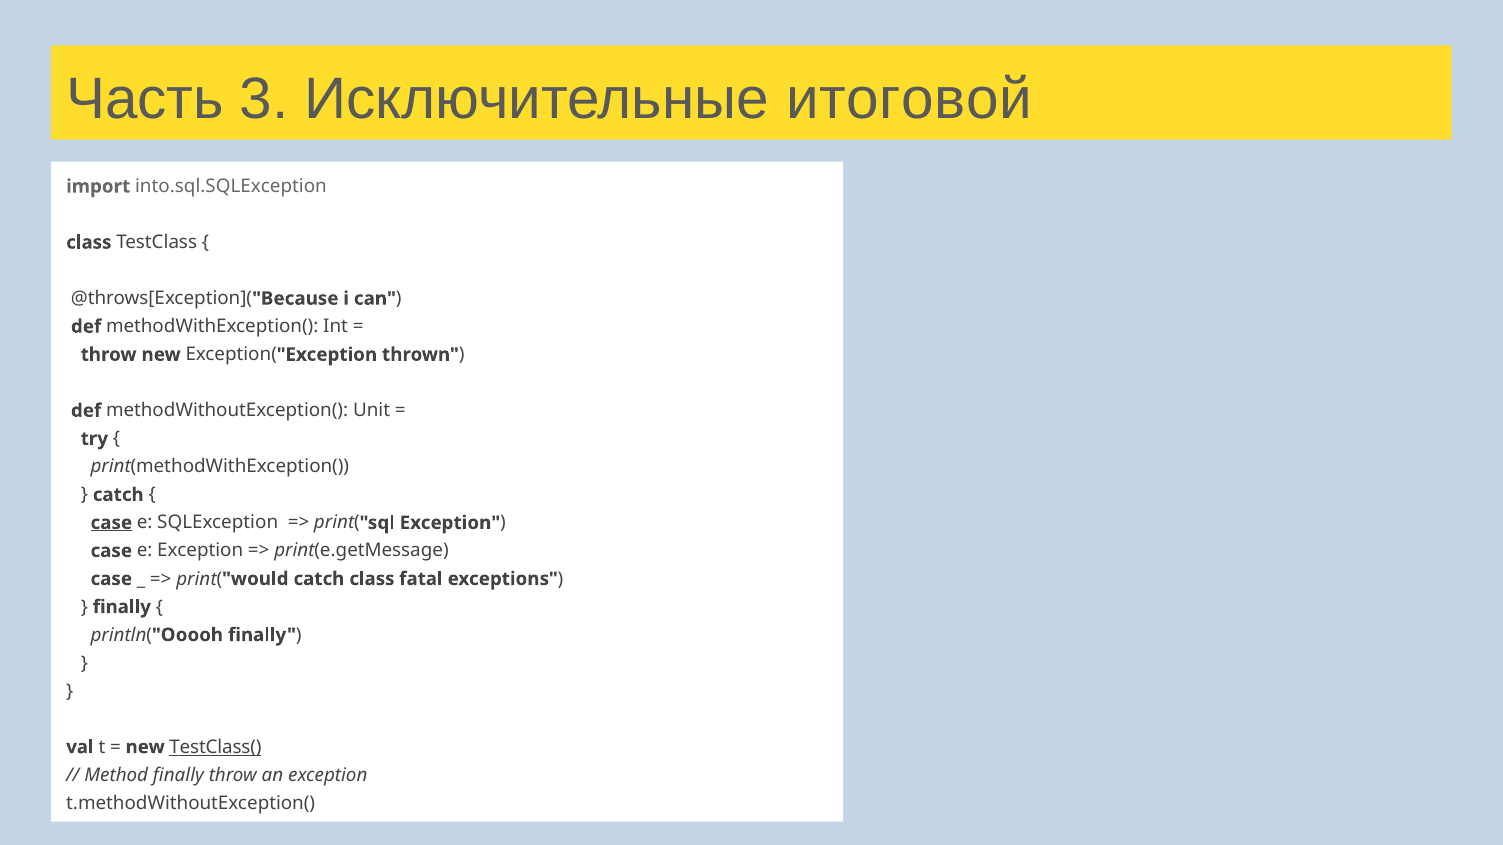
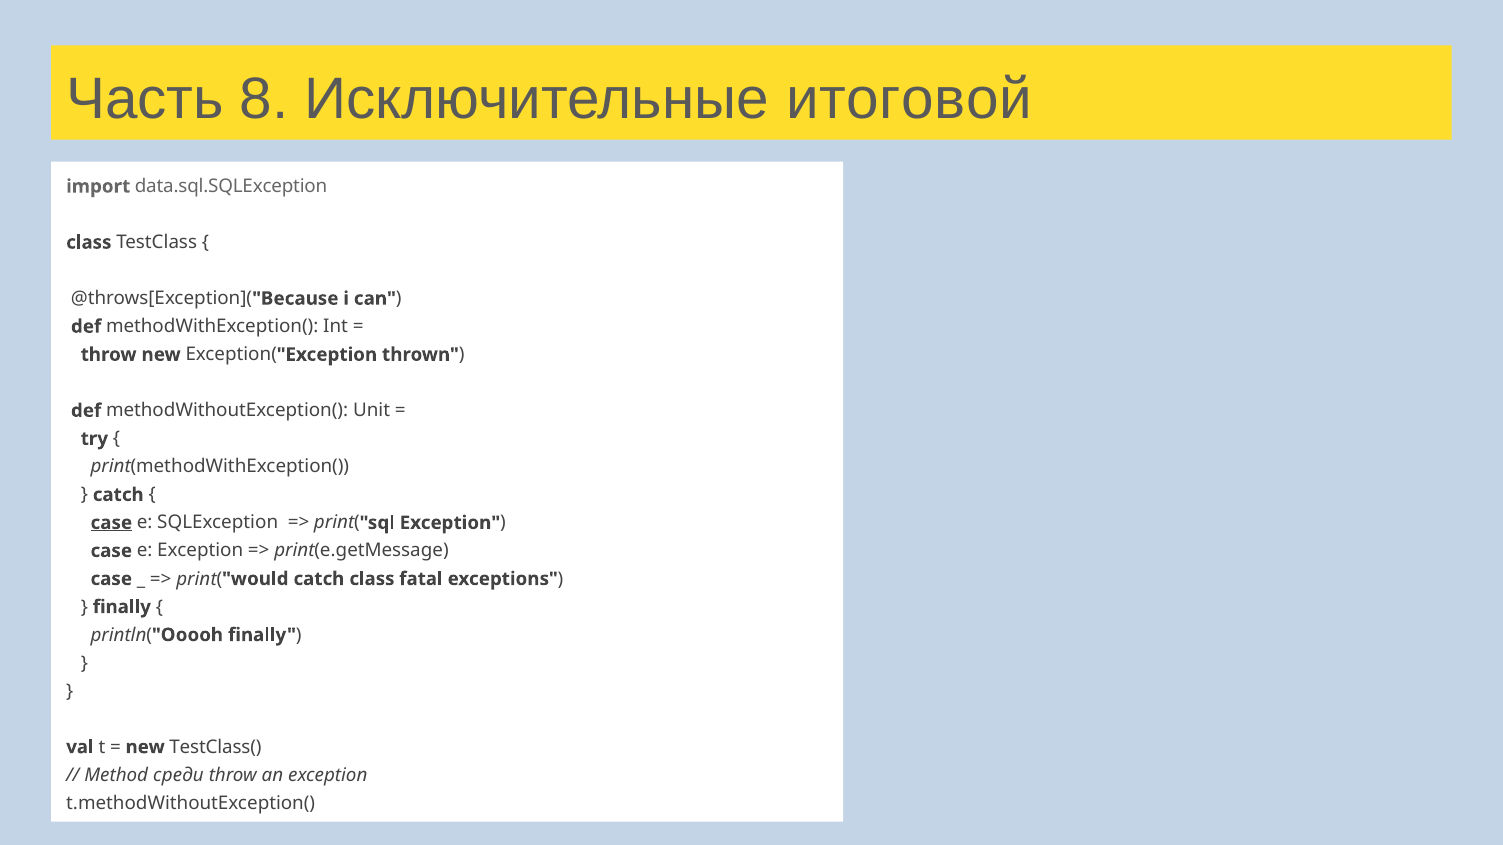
3: 3 -> 8 (264, 100)
into.sql.SQLException: into.sql.SQLException -> data.sql.SQLException (231, 186)
TestClass( underline: present -> none (215, 747)
Method finally: finally -> среди (178, 775)
